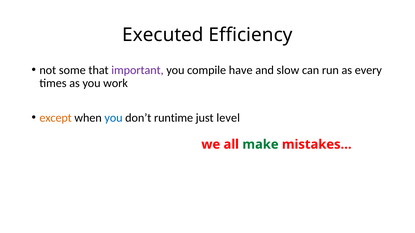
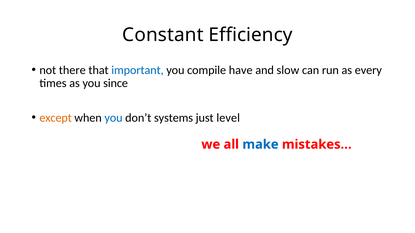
Executed: Executed -> Constant (163, 35)
some: some -> there (72, 70)
important colour: purple -> blue (138, 70)
work: work -> since (116, 83)
runtime: runtime -> systems (174, 118)
make colour: green -> blue (260, 145)
